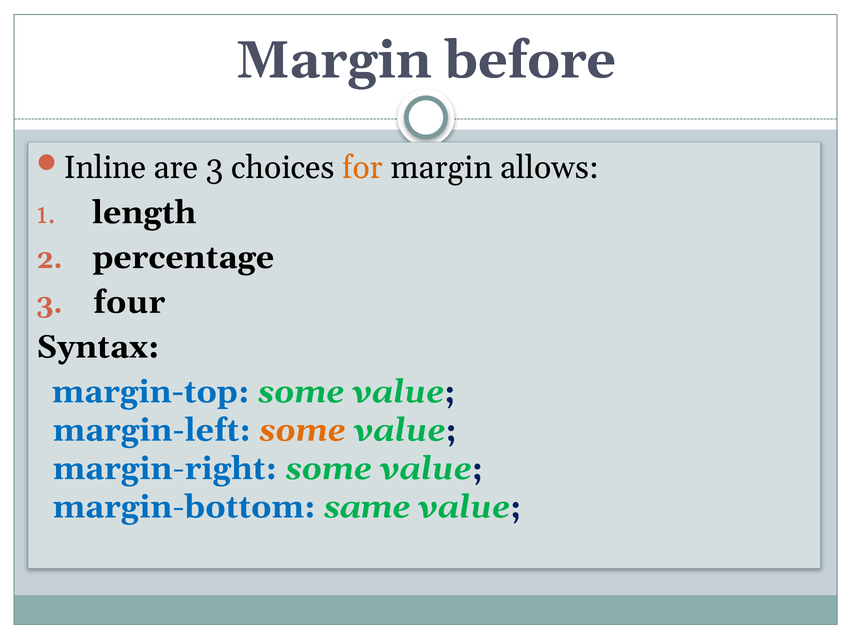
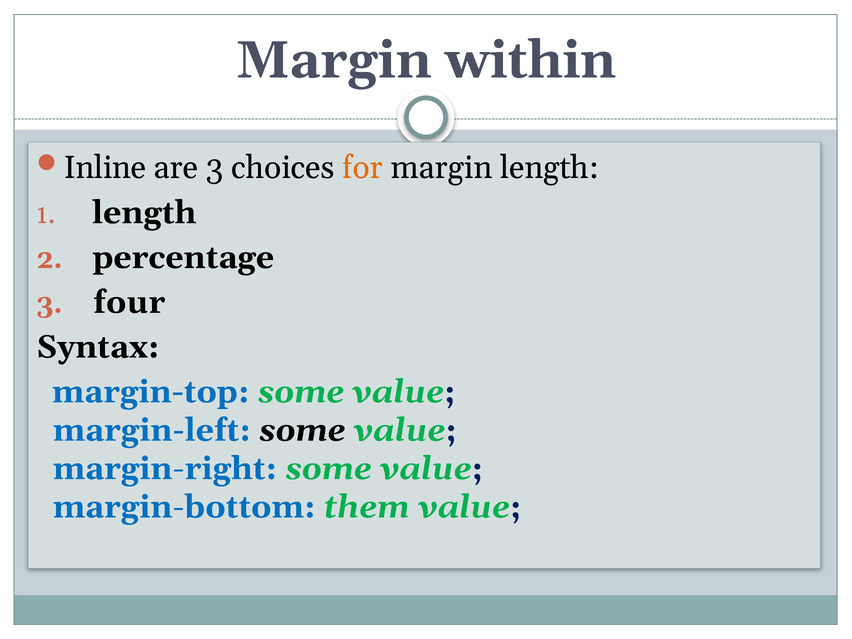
before: before -> within (530, 60)
margin allows: allows -> length (550, 168)
some colour: orange -> black (302, 430)
same: same -> them (367, 507)
